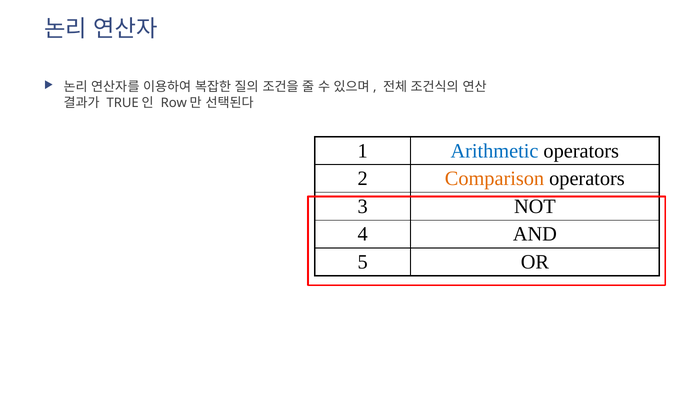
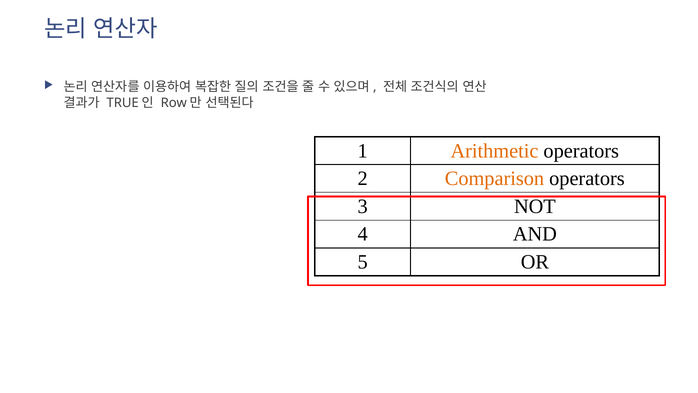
Arithmetic colour: blue -> orange (494, 151)
